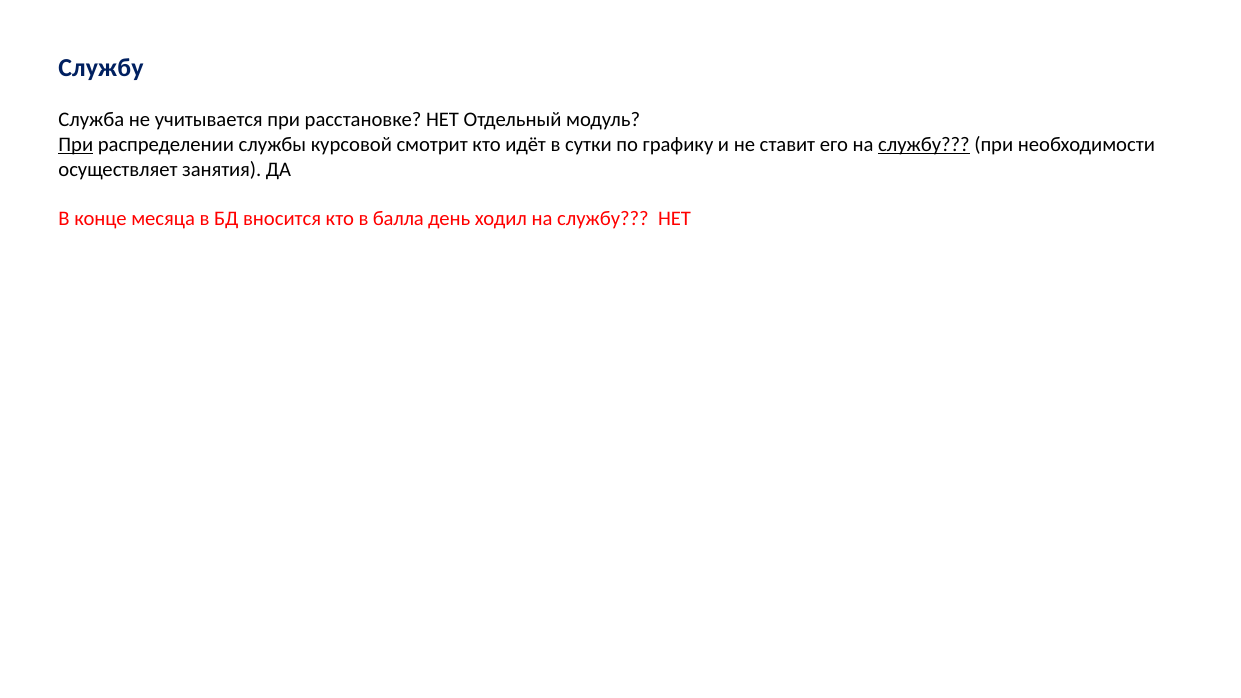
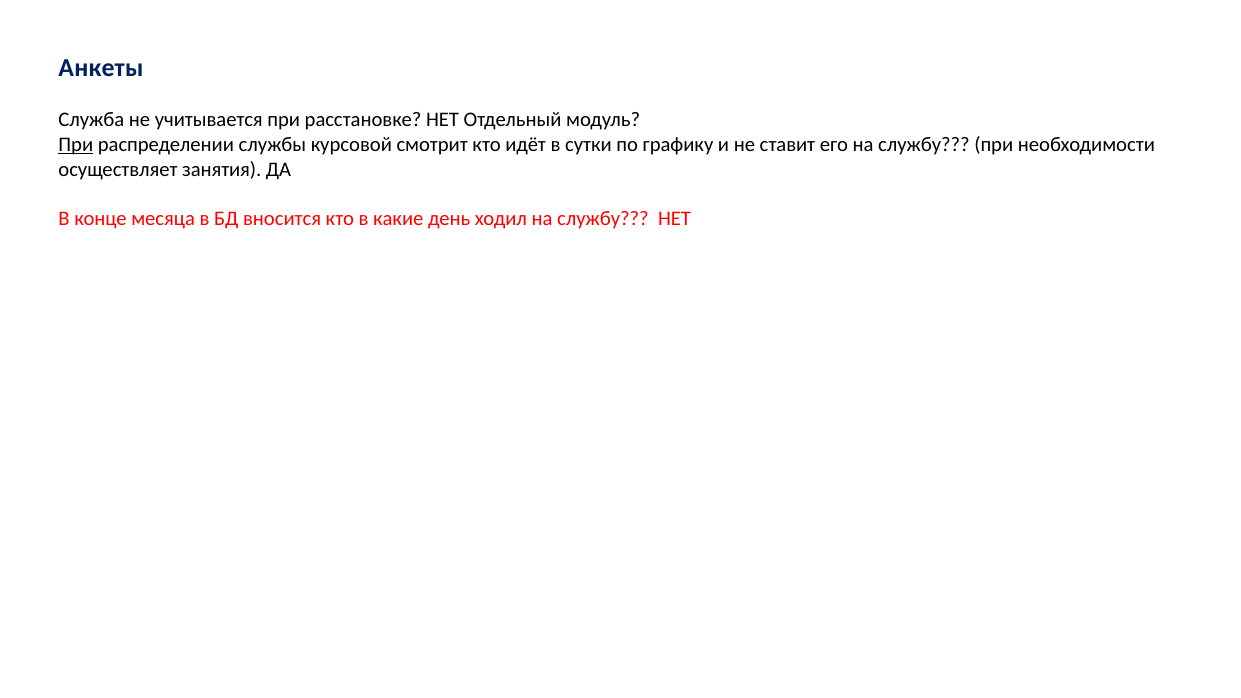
Службу: Службу -> Анкеты (101, 67)
службу underline: present -> none (924, 145)
балла: балла -> какие (398, 219)
